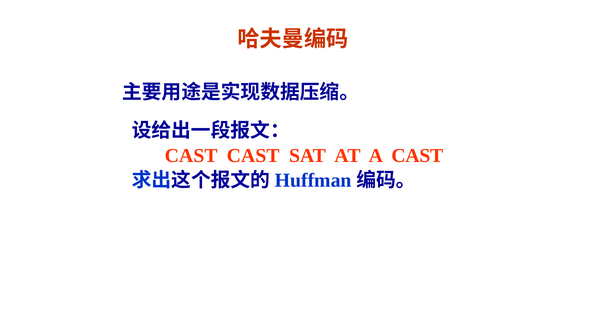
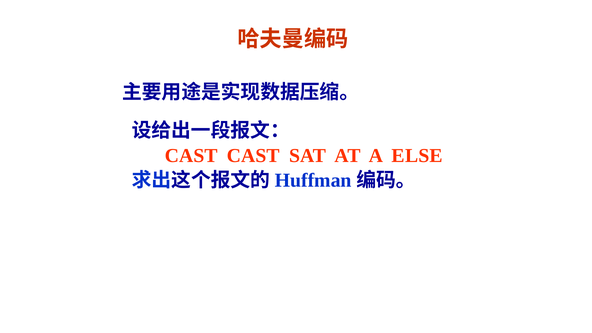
A CAST: CAST -> ELSE (417, 156)
